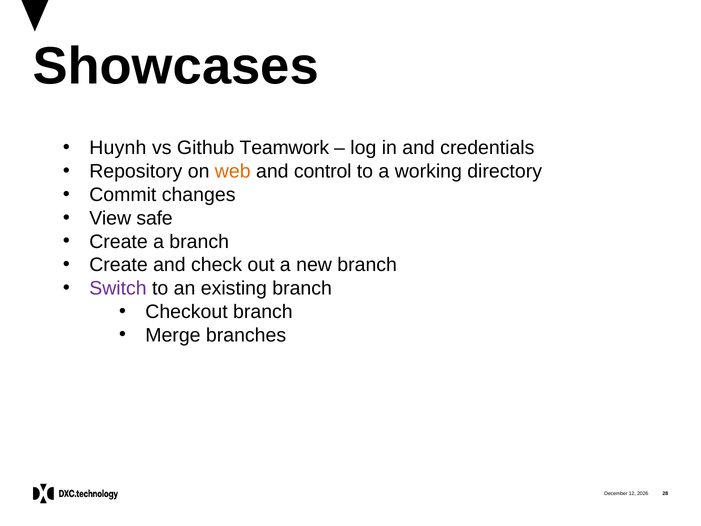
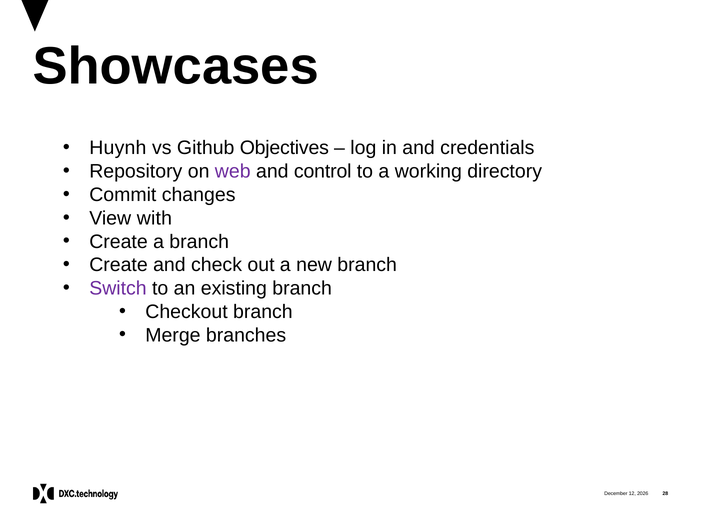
Teamwork: Teamwork -> Objectives (284, 148)
web colour: orange -> purple (233, 171)
safe: safe -> with (154, 218)
